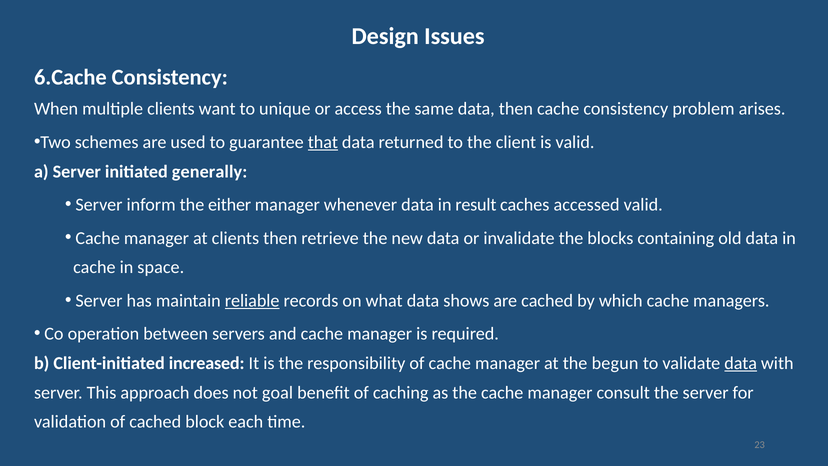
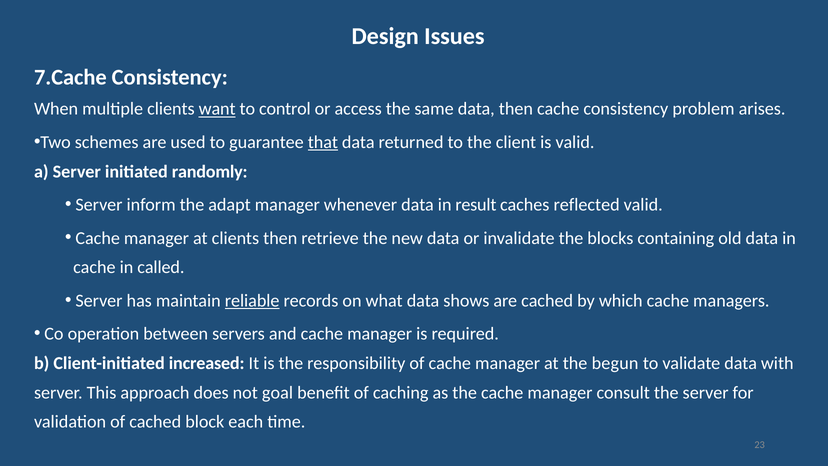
6.Cache: 6.Cache -> 7.Cache (70, 77)
want underline: none -> present (217, 109)
unique: unique -> control (285, 109)
generally: generally -> randomly (210, 171)
either: either -> adapt (230, 205)
accessed: accessed -> reflected (587, 205)
space: space -> called (161, 267)
data underline: present -> none (741, 363)
